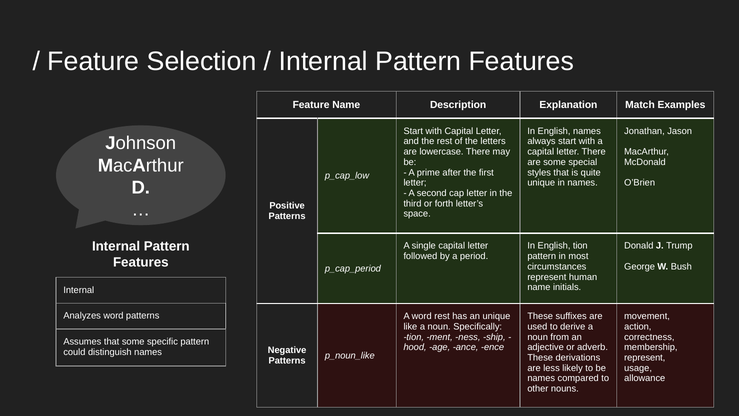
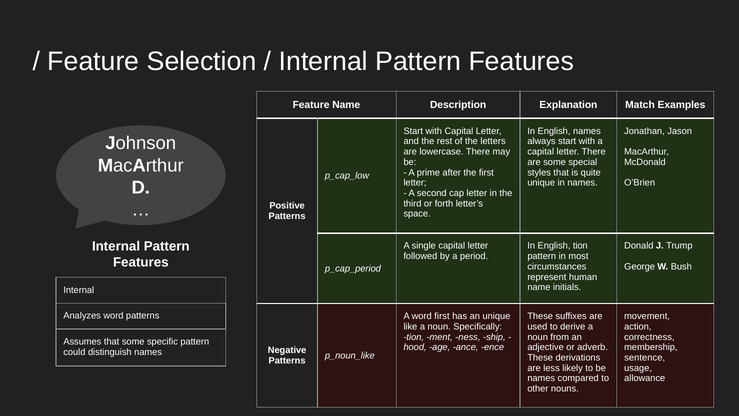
word rest: rest -> first (442, 316)
represent: represent -> sentence (645, 357)
